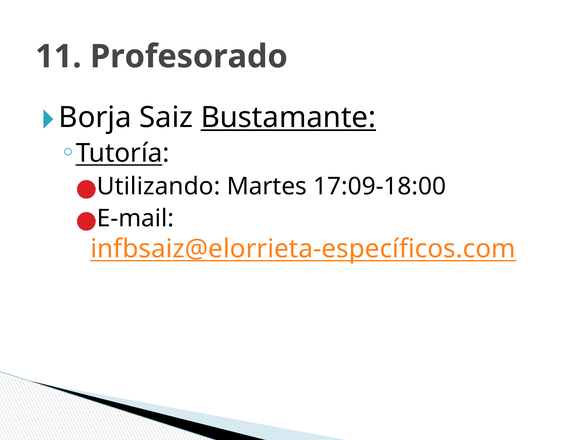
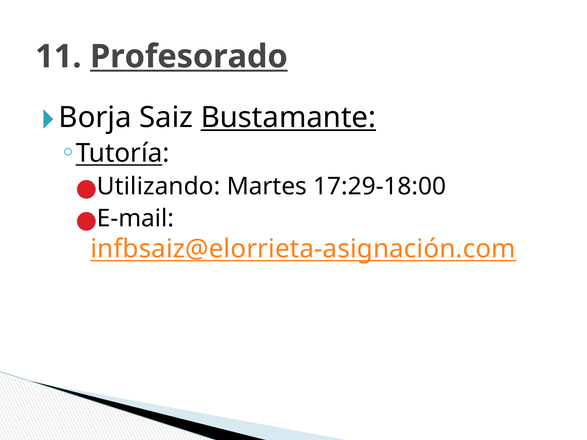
Profesorado underline: none -> present (189, 57)
17:09-18:00: 17:09-18:00 -> 17:29-18:00 (380, 186)
infbsaiz@elorrieta-específicos.com: infbsaiz@elorrieta-específicos.com -> infbsaiz@elorrieta-asignación.com (303, 249)
